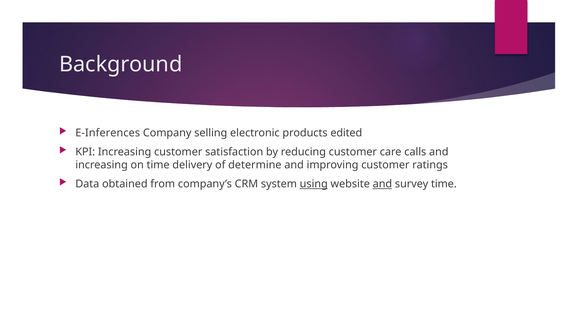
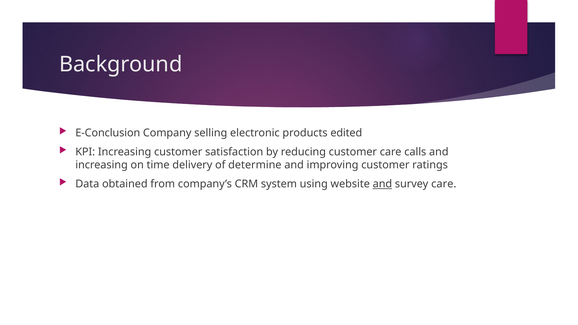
E-Inferences: E-Inferences -> E-Conclusion (108, 133)
using underline: present -> none (314, 184)
survey time: time -> care (444, 184)
